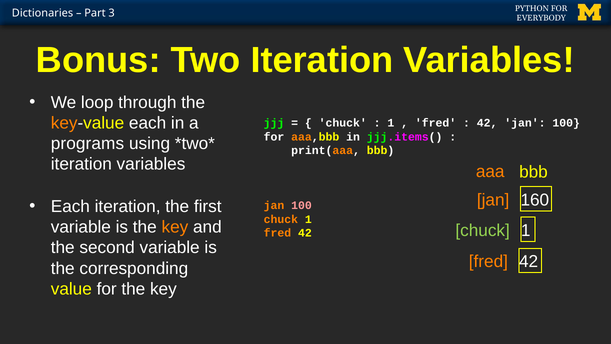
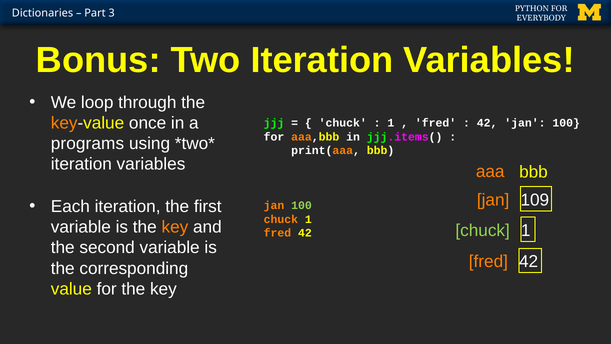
key-value each: each -> once (148, 123)
160: 160 -> 109 (535, 200)
100 colour: pink -> light green (301, 205)
